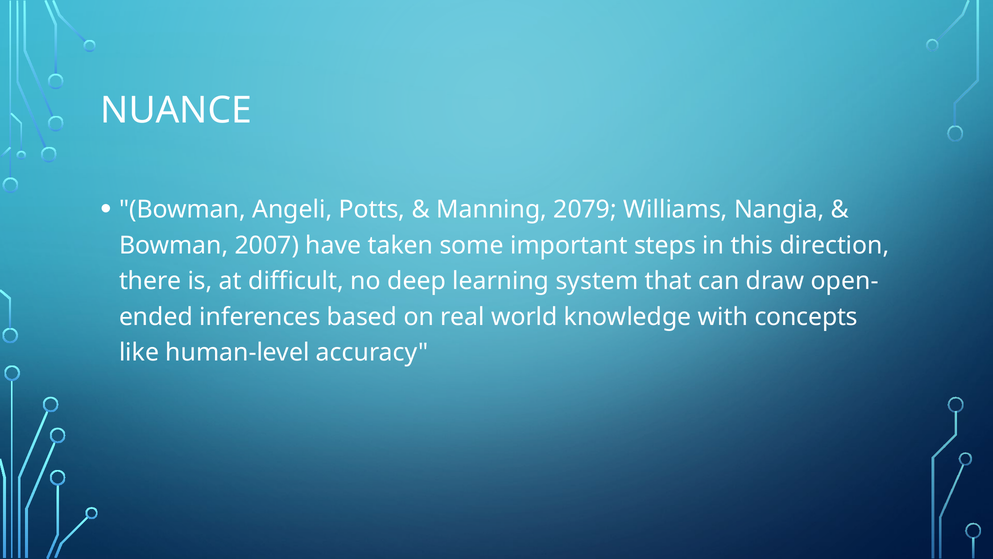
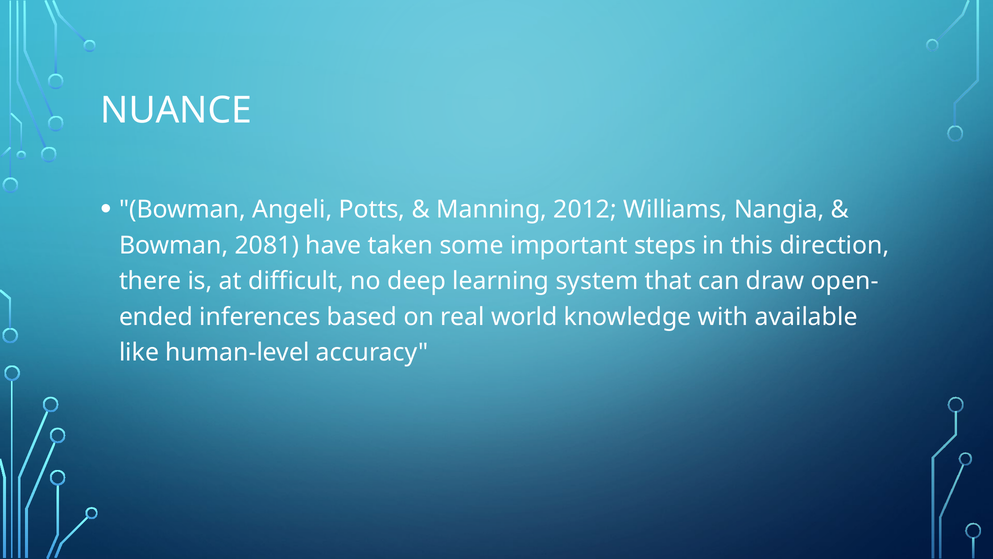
2079: 2079 -> 2012 (585, 210)
2007: 2007 -> 2081 (267, 245)
concepts: concepts -> available (806, 317)
